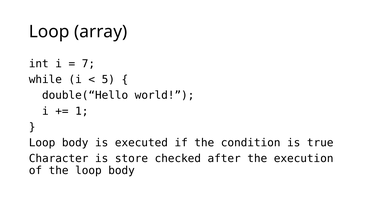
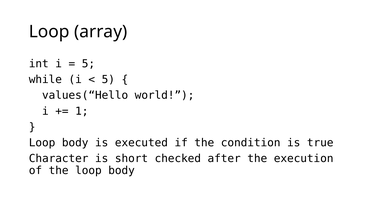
7: 7 -> 5 (88, 64)
double(“Hello: double(“Hello -> values(“Hello (85, 96)
store: store -> short (131, 159)
